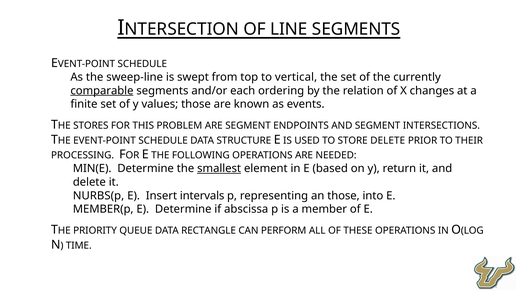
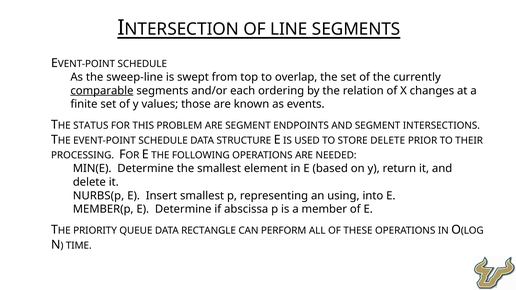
vertical: vertical -> overlap (296, 77)
STORES: STORES -> STATUS (91, 126)
smallest underline: present -> none (219, 169)
Insert intervals: intervals -> smallest (202, 196)
an those: those -> using (343, 196)
